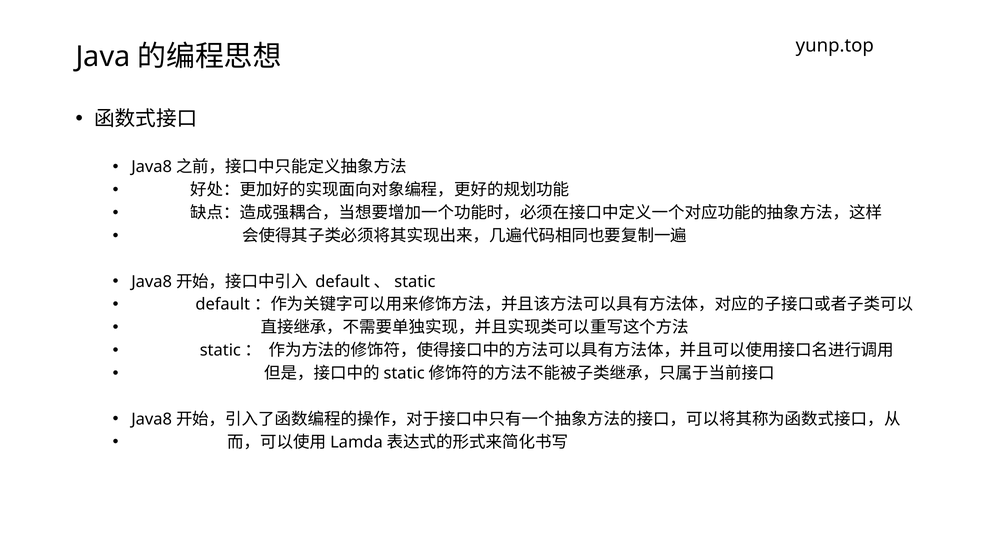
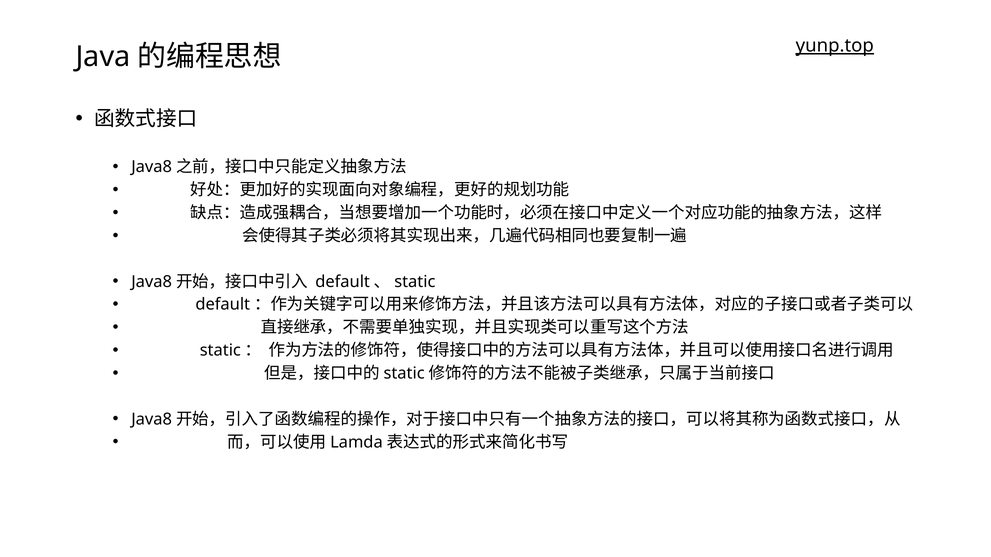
yunp.top underline: none -> present (835, 46)
